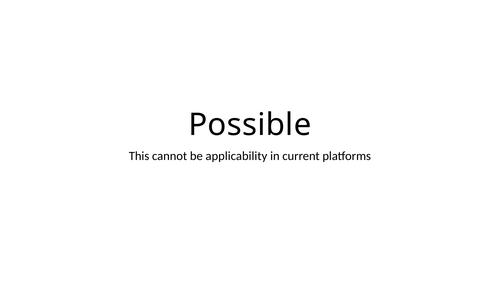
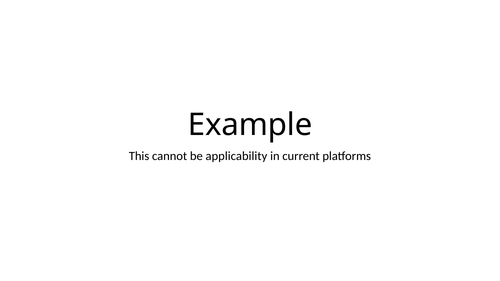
Possible: Possible -> Example (250, 125)
